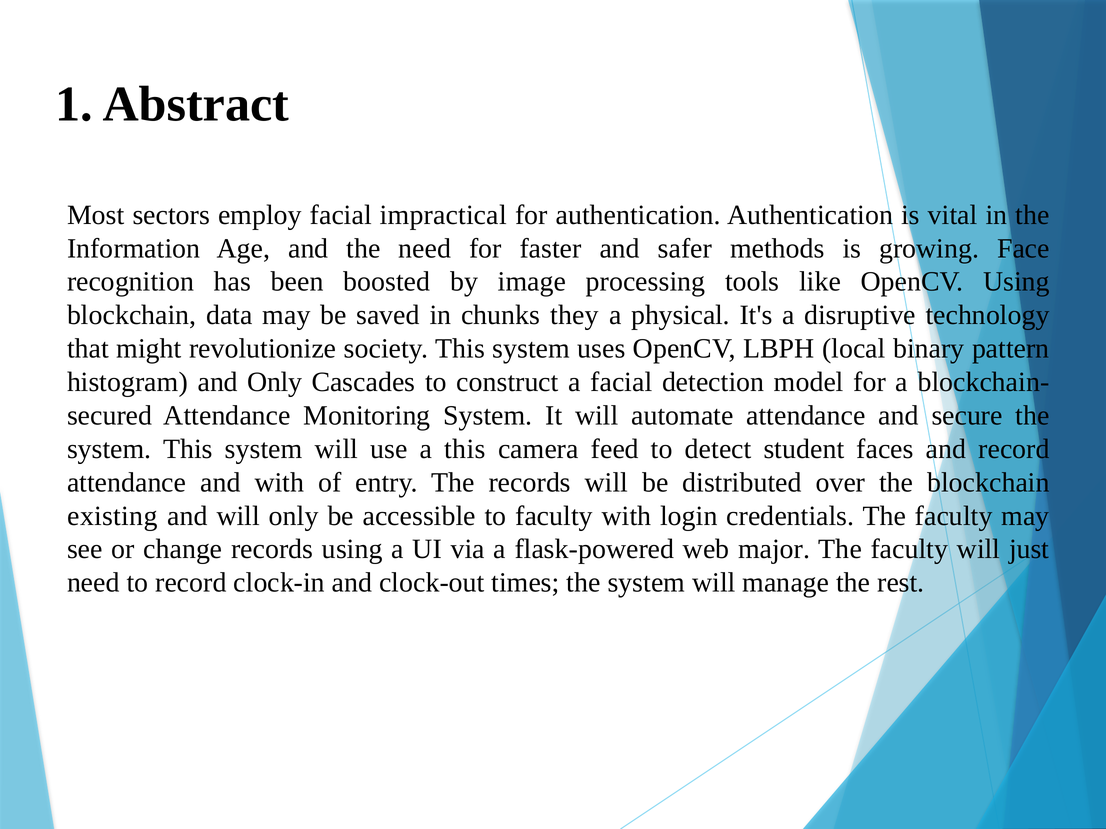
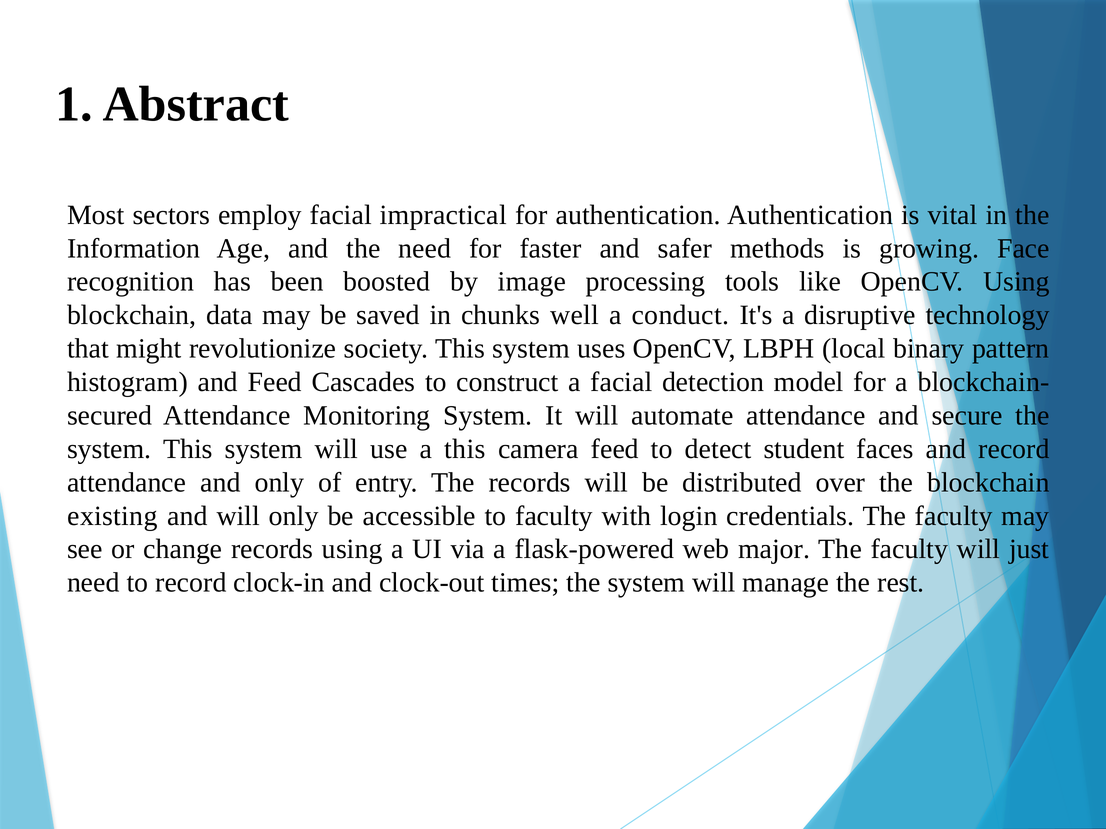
they: they -> well (575, 315)
physical: physical -> conduct (680, 315)
and Only: Only -> Feed (275, 382)
and with: with -> only (279, 483)
